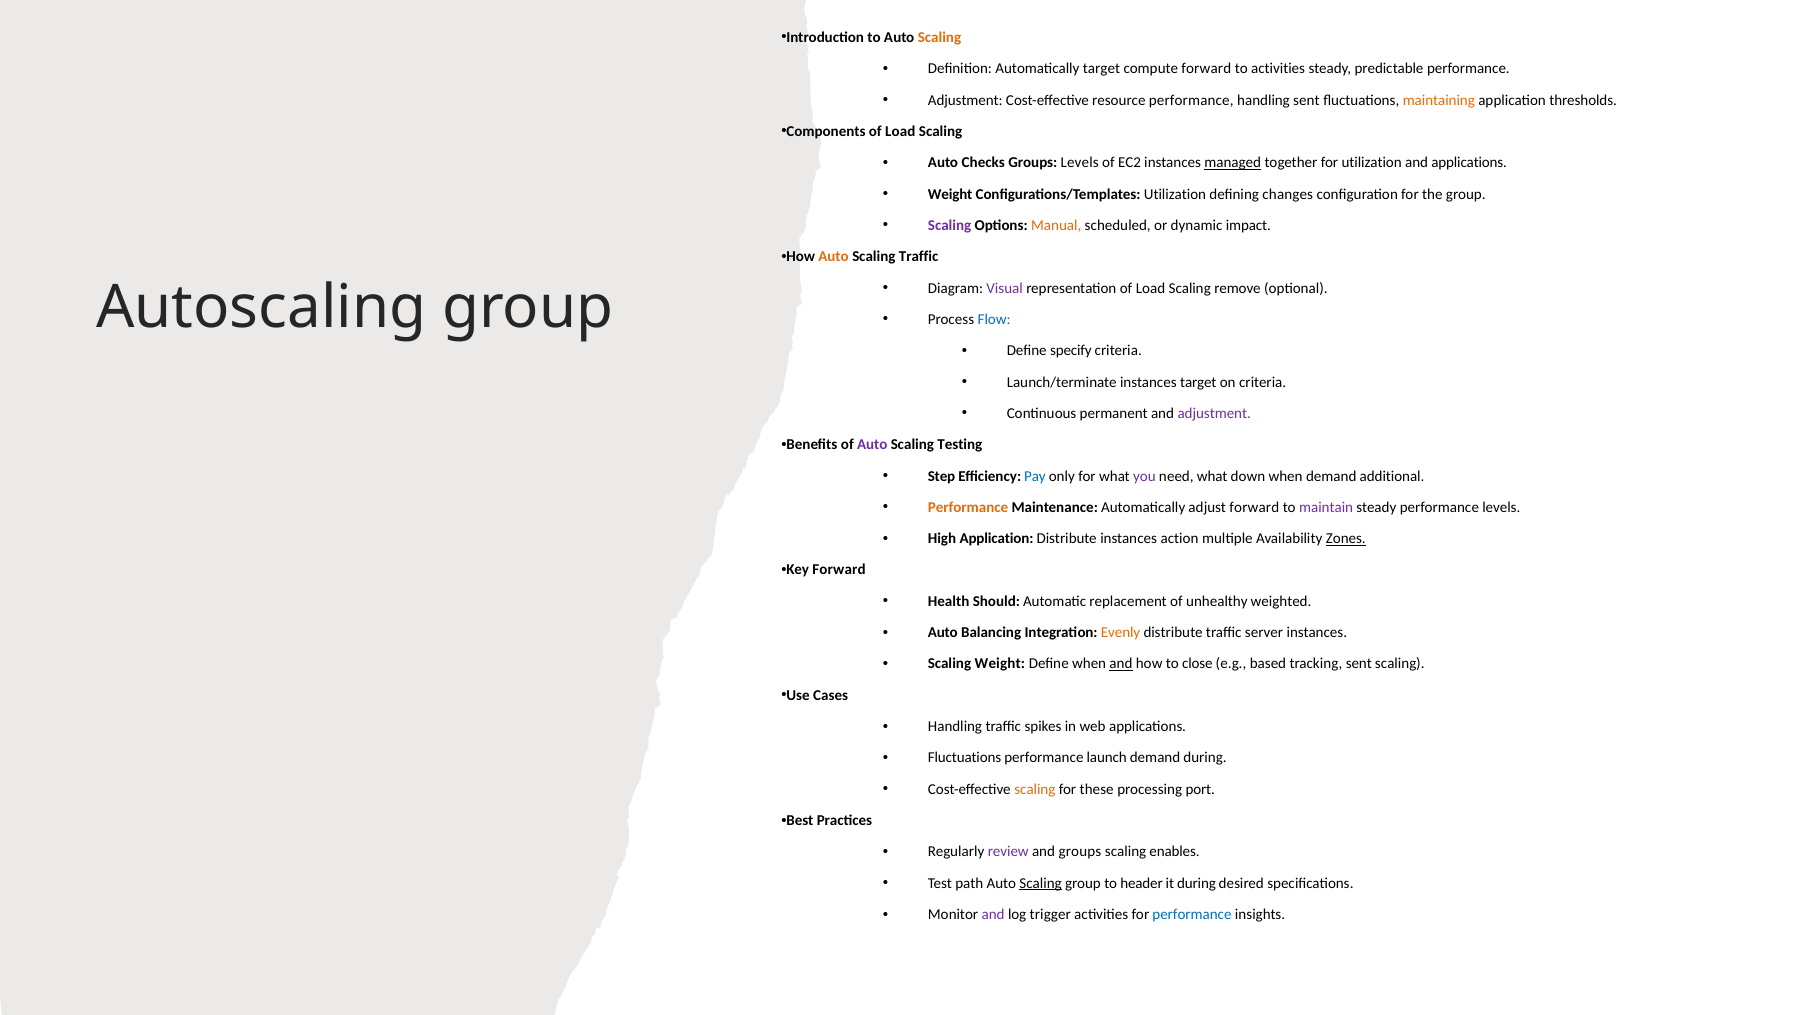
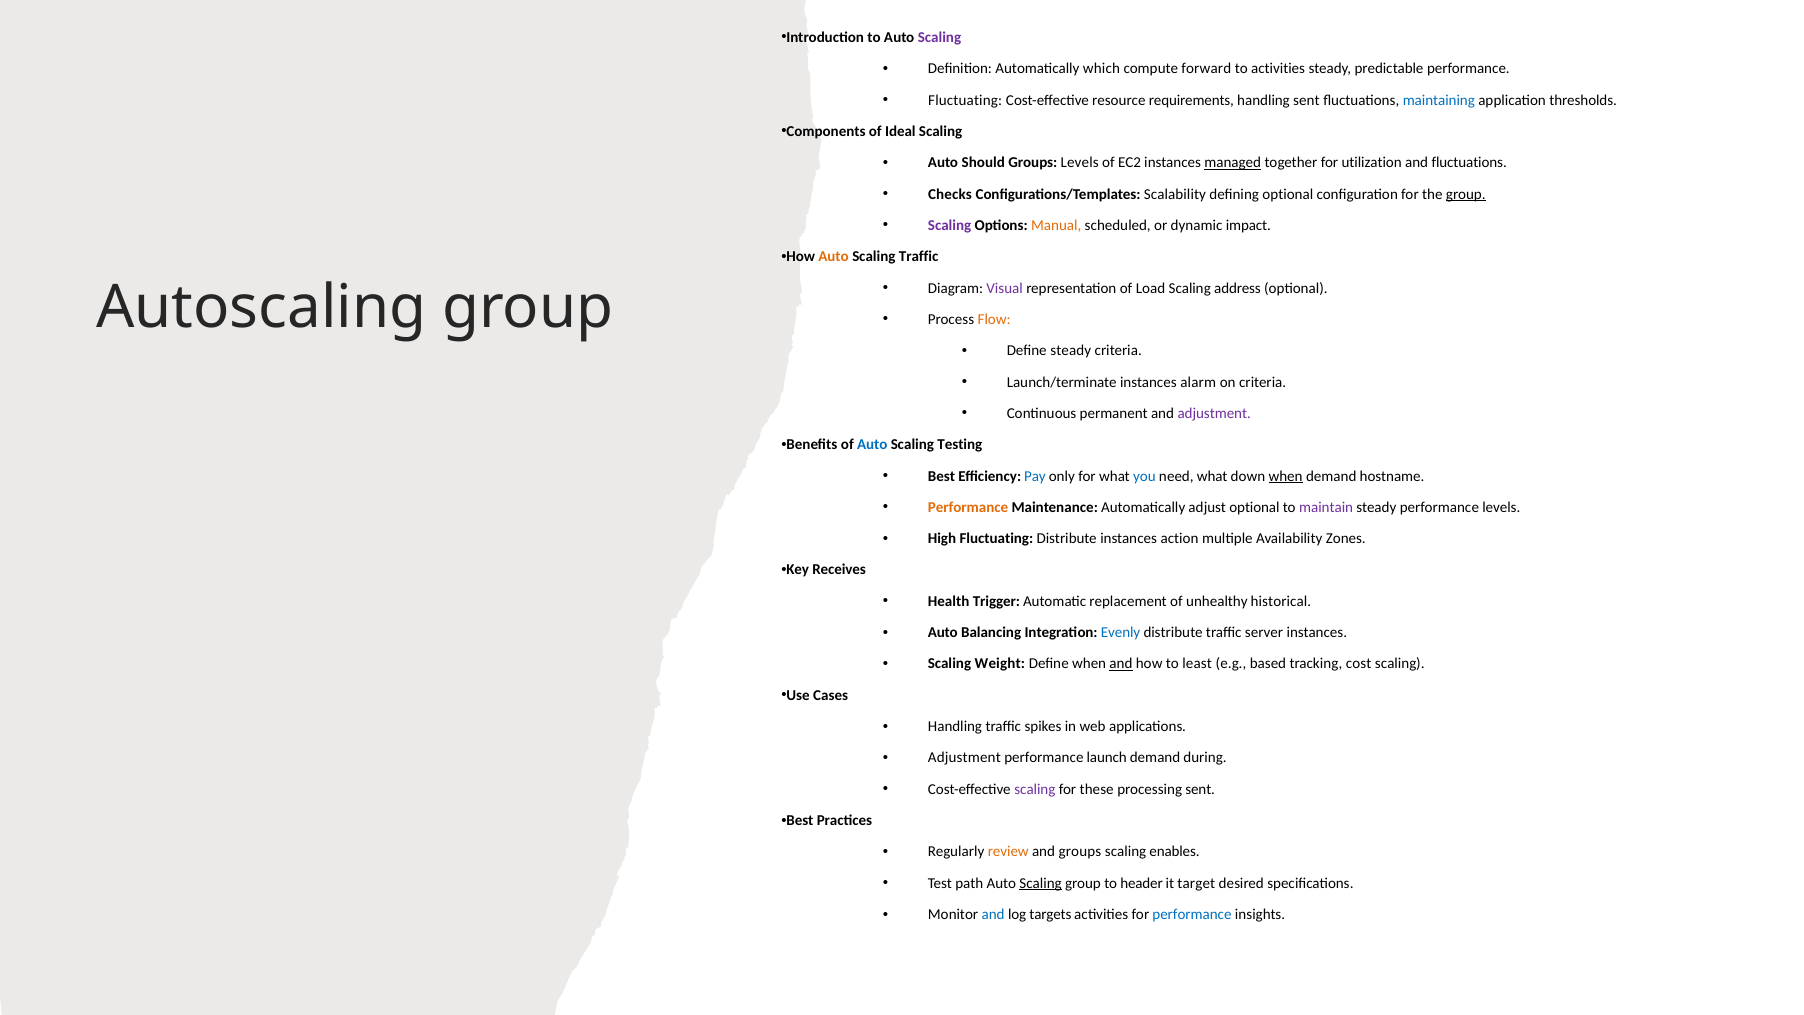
Scaling colour: orange -> purple (940, 37)
Automatically target: target -> which (1101, 69)
Adjustment: Adjustment -> Fluctuating (965, 100)
resource performance: performance -> requirements (1191, 100)
maintaining colour: orange -> blue (1439, 100)
Components of Load: Load -> Ideal (900, 131)
Checks: Checks -> Should (983, 163)
and applications: applications -> fluctuations (1469, 163)
Weight: Weight -> Checks (950, 194)
Configurations/Templates Utilization: Utilization -> Scalability (1175, 194)
defining changes: changes -> optional (1288, 194)
group underline: none -> present (1466, 194)
remove: remove -> address (1238, 288)
Flow colour: blue -> orange (994, 319)
Define specify: specify -> steady (1071, 351)
instances target: target -> alarm (1198, 382)
Auto colour: purple -> blue (872, 445)
Step: Step -> Best (941, 476)
you colour: purple -> blue (1144, 476)
when underline: none -> present (1286, 476)
additional: additional -> hostname (1392, 476)
adjust forward: forward -> optional (1254, 507)
High Application: Application -> Fluctuating (996, 539)
Zones underline: present -> none (1346, 539)
Key Forward: Forward -> Receives (839, 570)
Should: Should -> Trigger (996, 601)
weighted: weighted -> historical (1281, 601)
Evenly colour: orange -> blue (1121, 633)
close: close -> least (1197, 664)
tracking sent: sent -> cost (1359, 664)
Fluctuations: Fluctuations -> Adjustment (964, 758)
scaling colour: orange -> purple (1035, 789)
processing port: port -> sent (1200, 789)
review colour: purple -> orange (1008, 852)
it during: during -> target (1196, 883)
and colour: purple -> blue (993, 914)
trigger: trigger -> targets (1050, 914)
